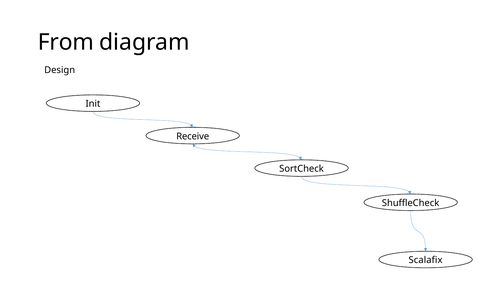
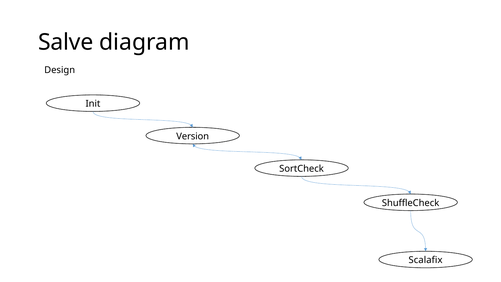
From: From -> Salve (66, 42)
Receive: Receive -> Version (193, 136)
